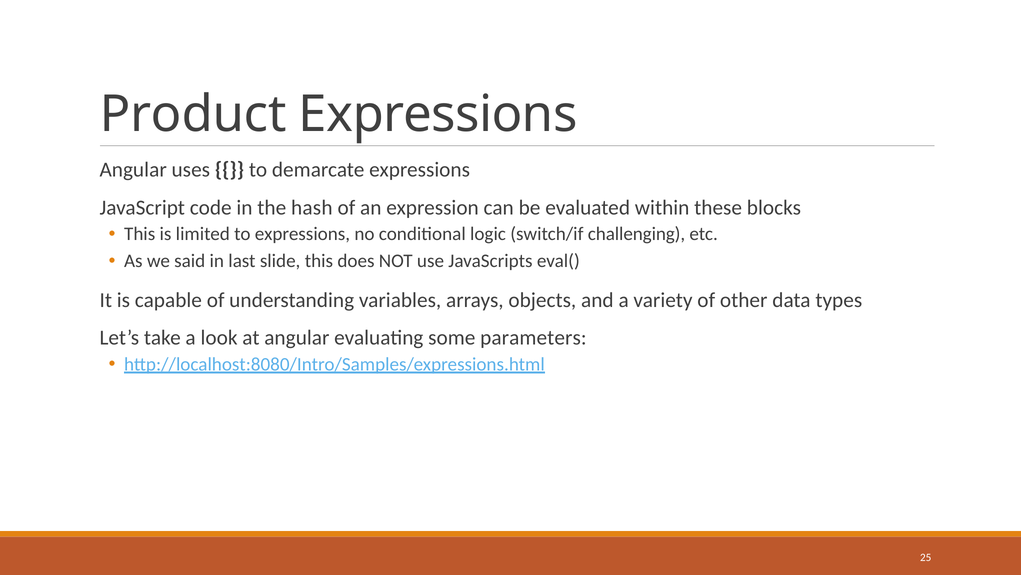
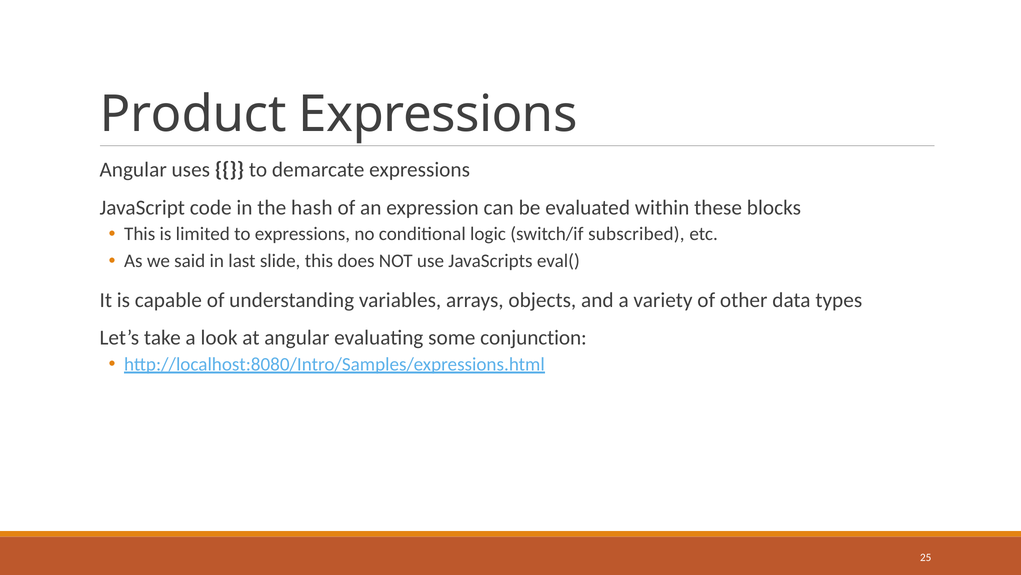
challenging: challenging -> subscribed (636, 234)
parameters: parameters -> conjunction (533, 337)
